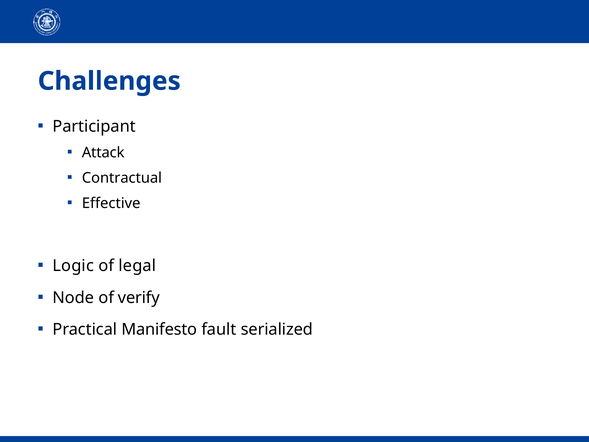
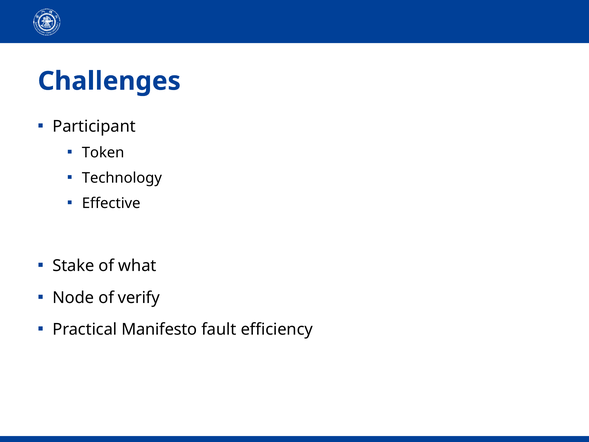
Attack: Attack -> Token (103, 153)
Contractual: Contractual -> Technology (122, 178)
Logic: Logic -> Stake (73, 266)
legal: legal -> what (137, 266)
serialized: serialized -> efficiency (277, 329)
